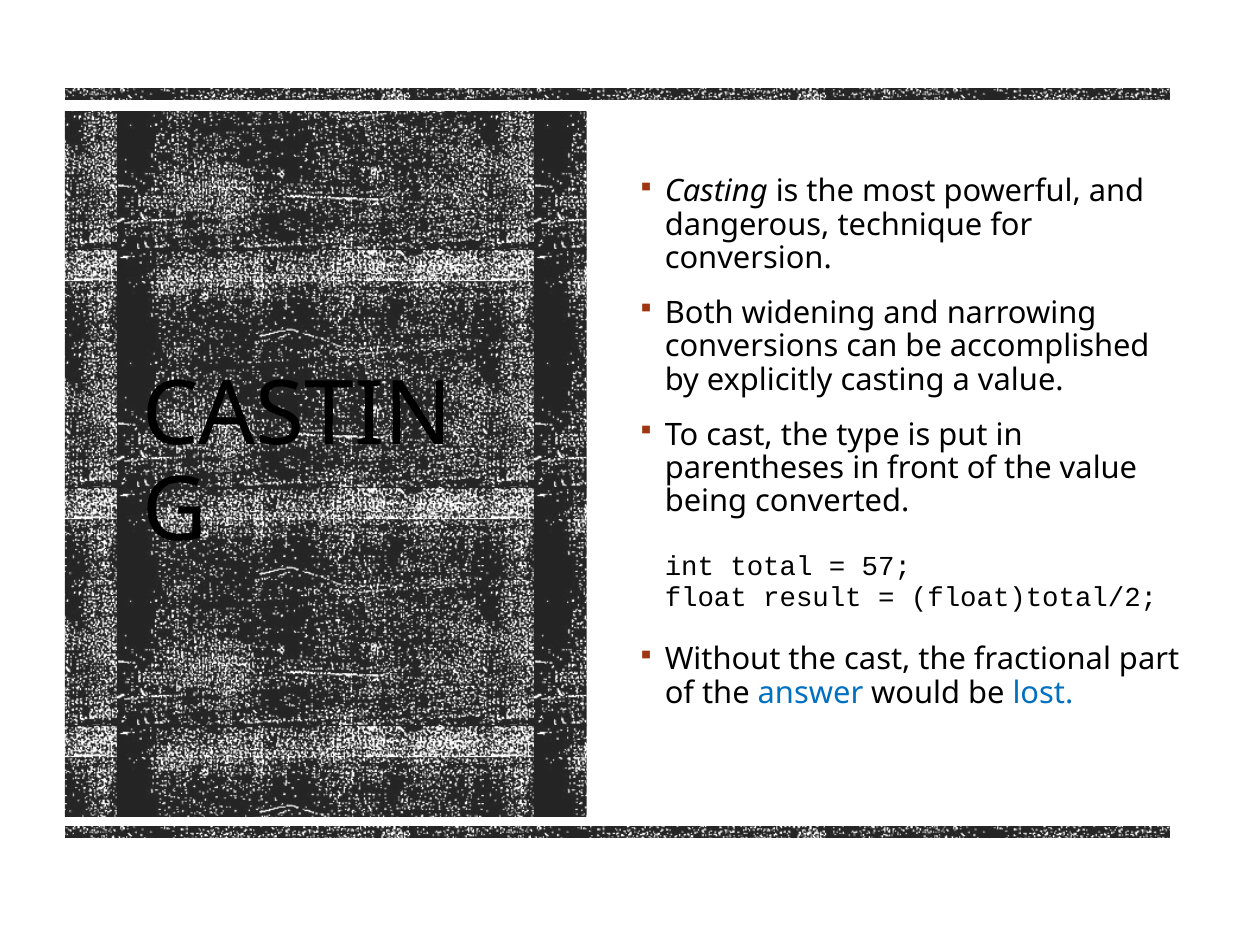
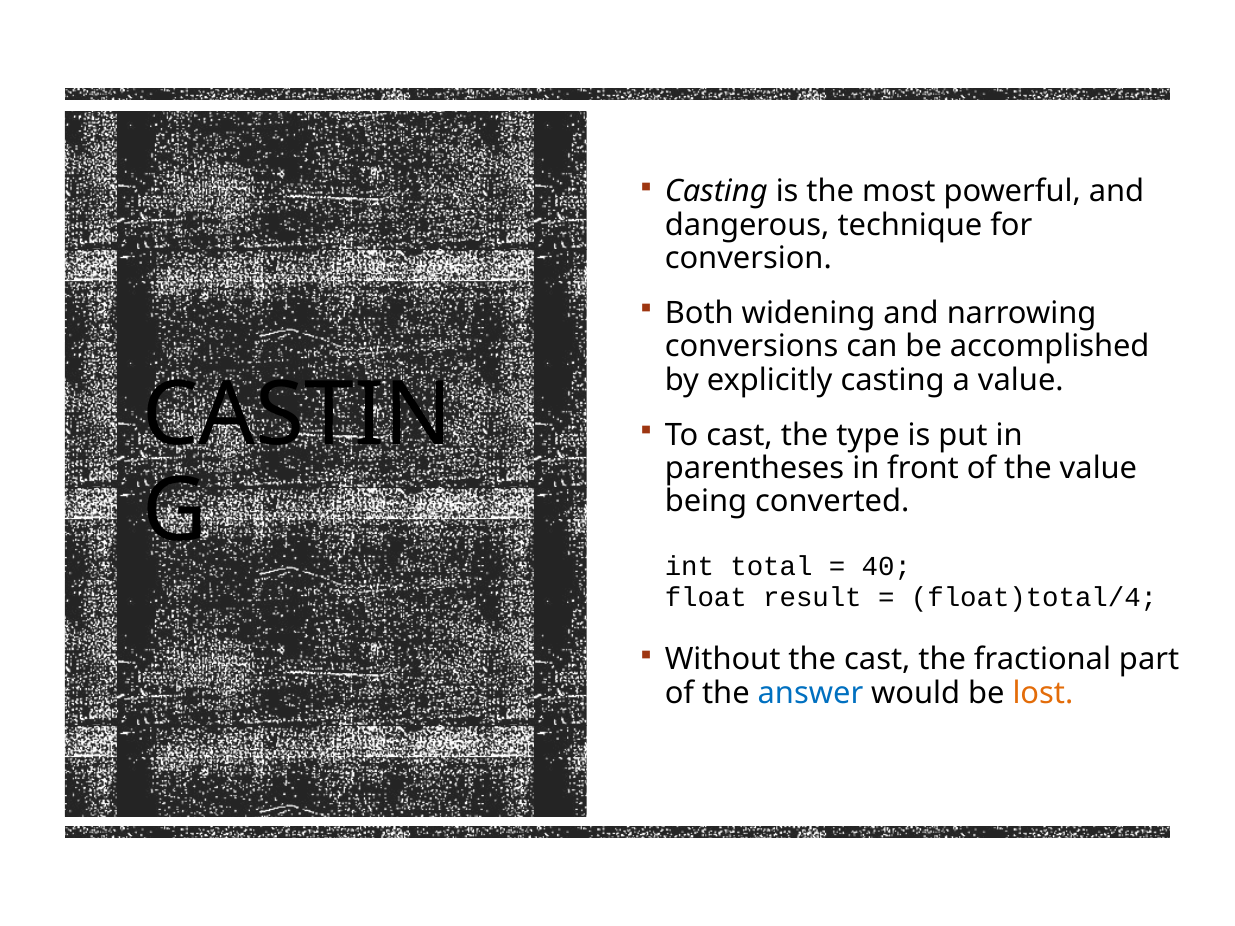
57: 57 -> 40 (886, 567)
float)total/2: float)total/2 -> float)total/4 (1034, 597)
lost colour: blue -> orange (1043, 693)
